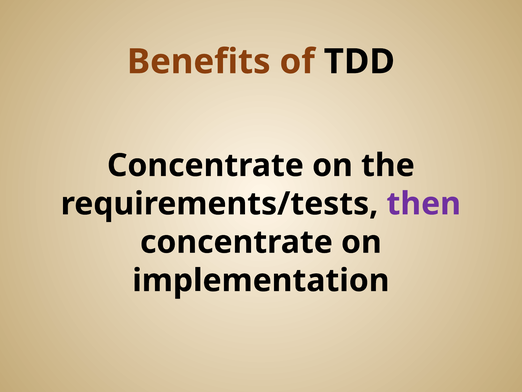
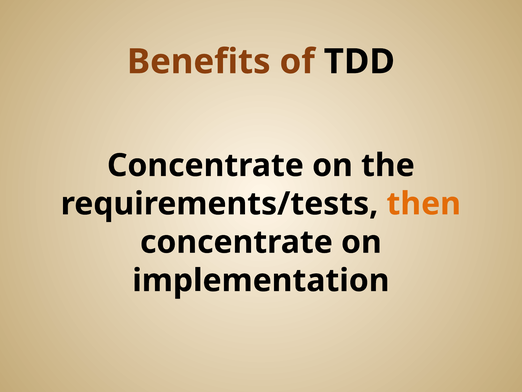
then colour: purple -> orange (424, 204)
